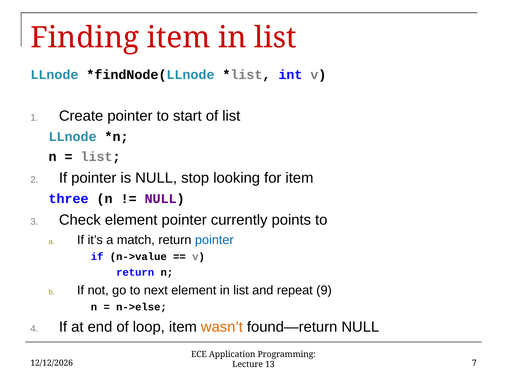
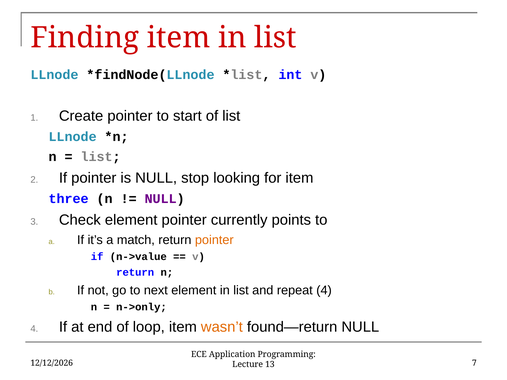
pointer colour: blue -> orange (214, 240)
repeat 9: 9 -> 4 (324, 290)
n->else: n->else -> n->only (141, 307)
